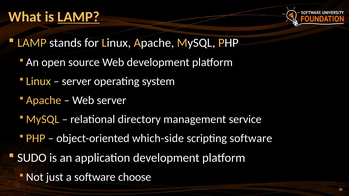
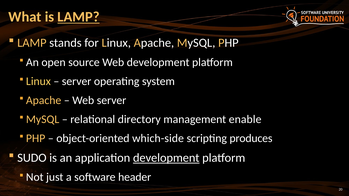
service: service -> enable (245, 120)
scripting software: software -> produces (251, 139)
development underline: none -> present (166, 158)
choose: choose -> header (135, 177)
